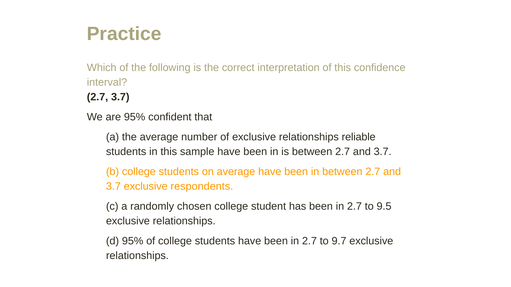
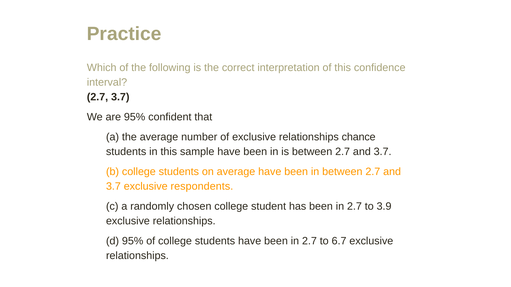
reliable: reliable -> chance (359, 137)
9.5: 9.5 -> 3.9 (384, 206)
9.7: 9.7 -> 6.7 (339, 241)
